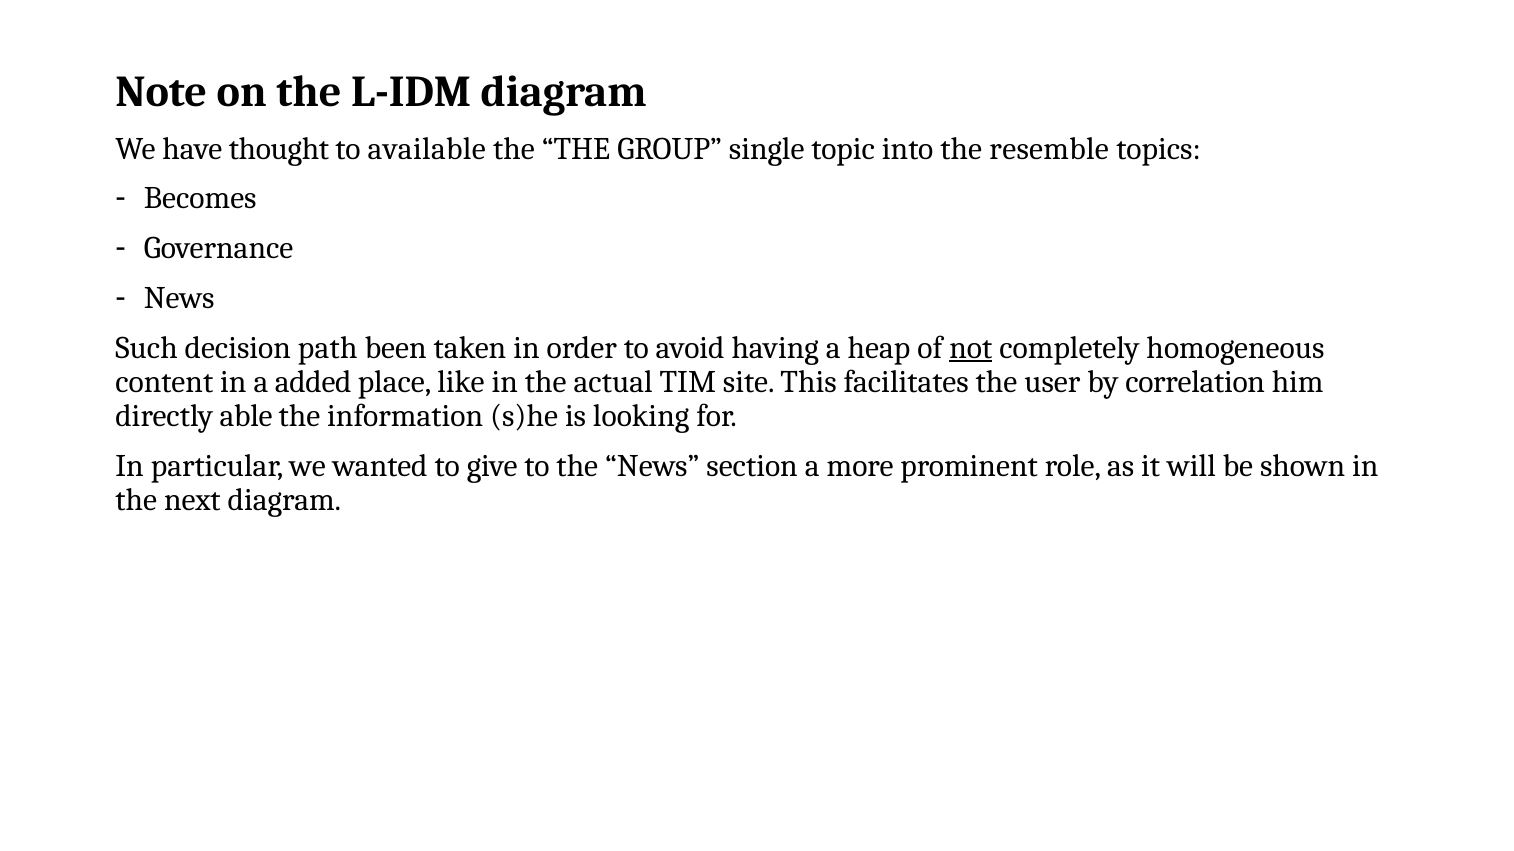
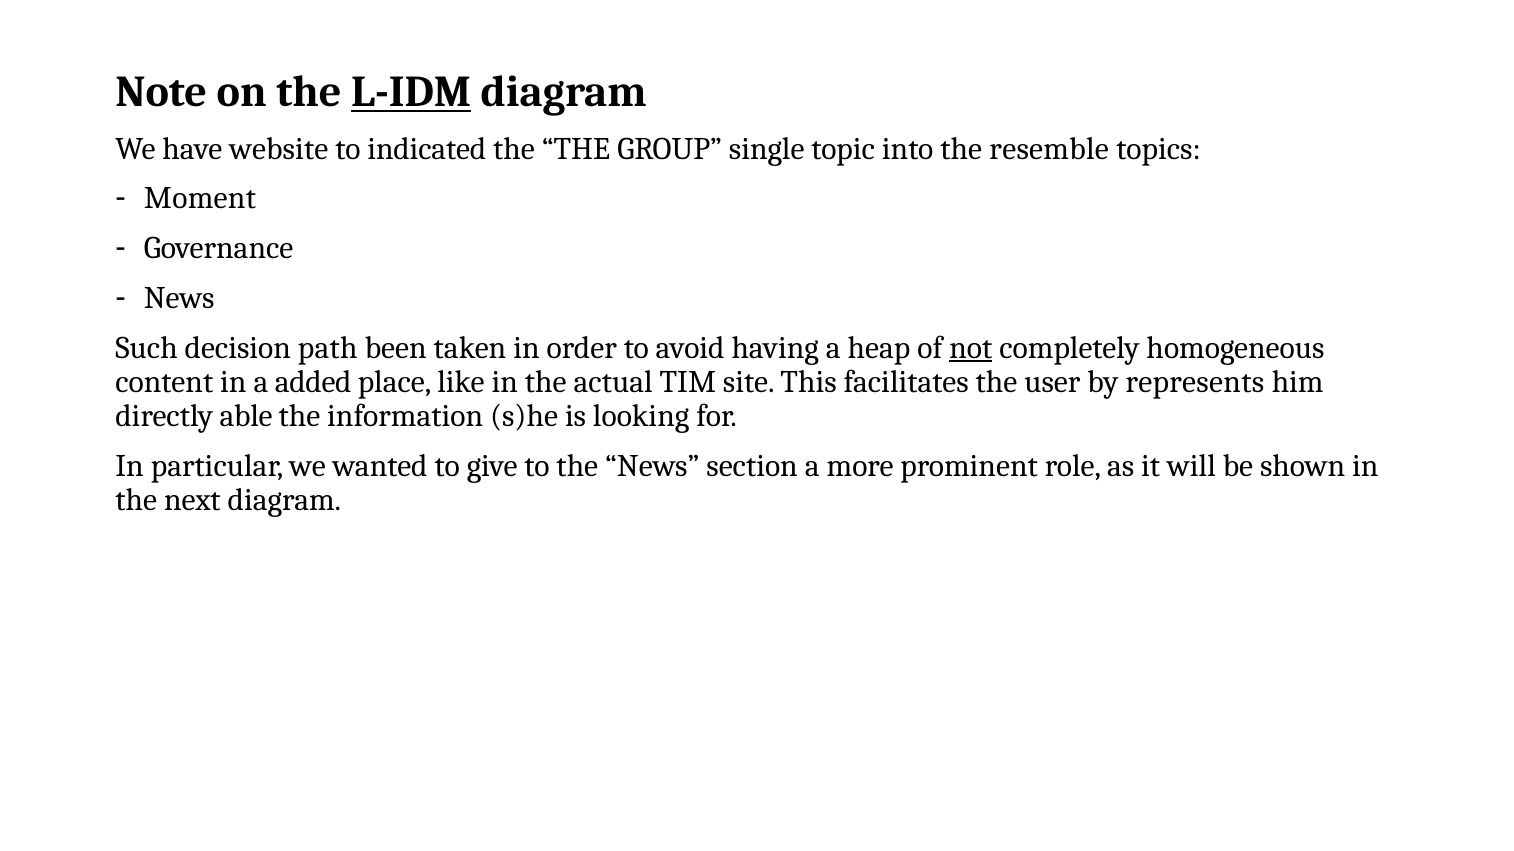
L-IDM underline: none -> present (411, 92)
thought: thought -> website (279, 149)
available: available -> indicated (427, 149)
Becomes: Becomes -> Moment (200, 199)
correlation: correlation -> represents (1195, 382)
